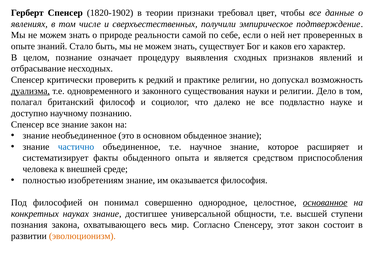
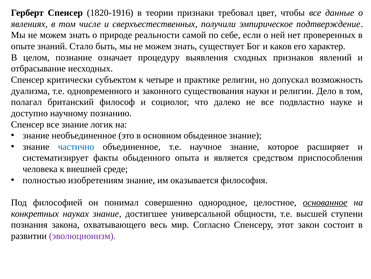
1820-1902: 1820-1902 -> 1820-1916 (110, 13)
проверить: проверить -> субъектом (116, 80)
редкий: редкий -> четыре (160, 80)
дуализма underline: present -> none (30, 91)
знание закон: закон -> логик (102, 124)
эволюционизм colour: orange -> purple (82, 235)
